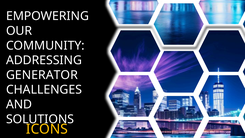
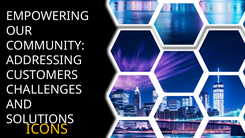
GENERATOR: GENERATOR -> CUSTOMERS (42, 75)
